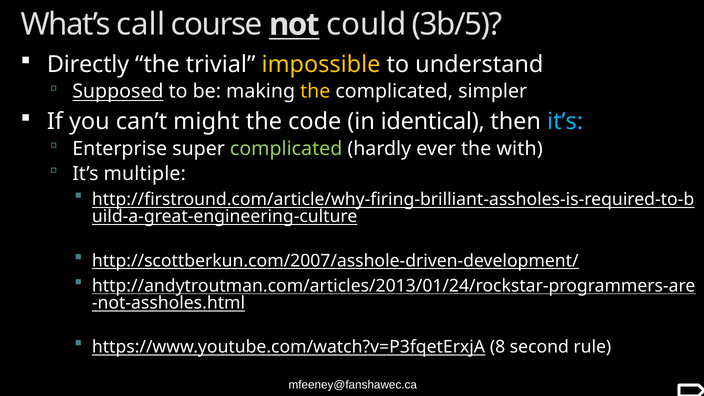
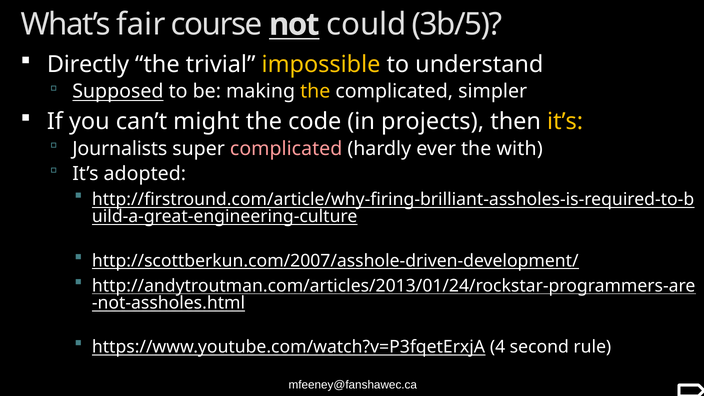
call: call -> fair (141, 24)
identical: identical -> projects (433, 122)
it’s colour: light blue -> yellow (565, 122)
Enterprise: Enterprise -> Journalists (120, 149)
complicated colour: light green -> pink (286, 149)
multiple: multiple -> adopted (145, 174)
8: 8 -> 4 (498, 347)
